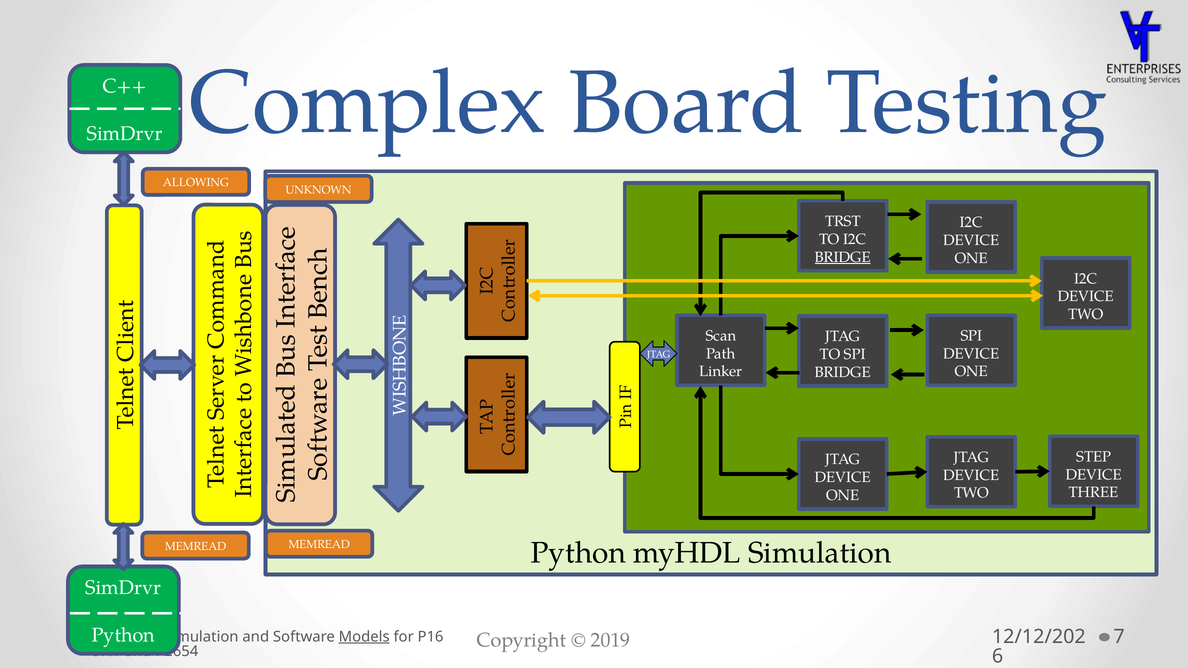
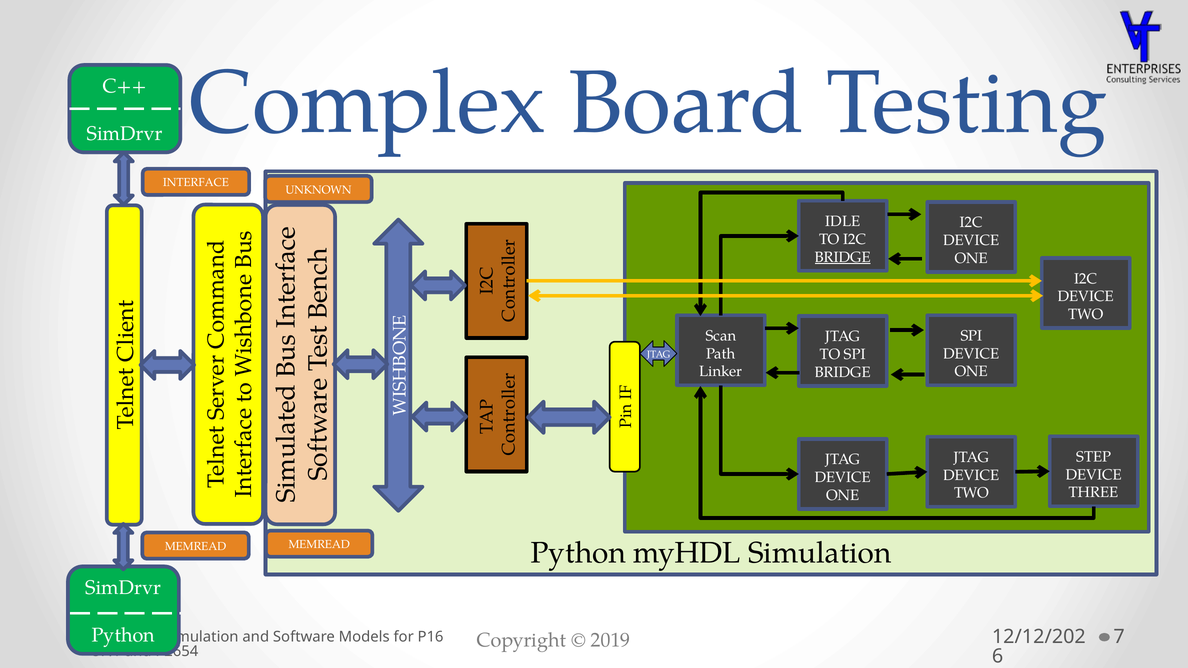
ALLOWING: ALLOWING -> INTERFACE (196, 183)
TRST: TRST -> IDLE (843, 222)
Models underline: present -> none (364, 637)
